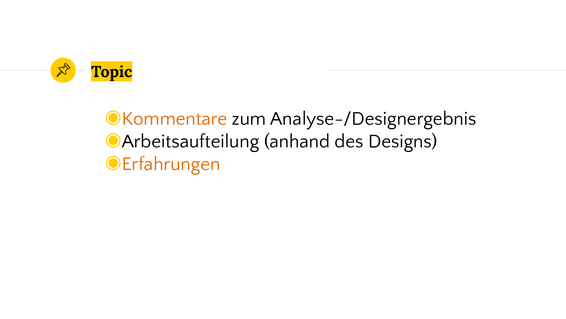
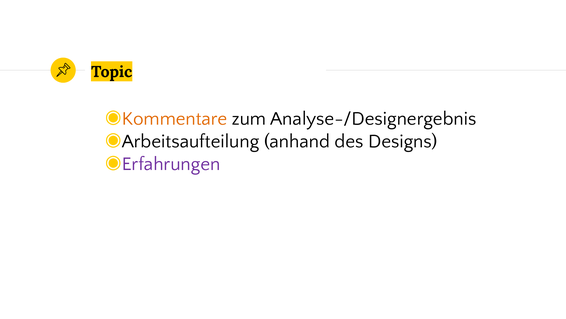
Erfahrungen colour: orange -> purple (171, 164)
